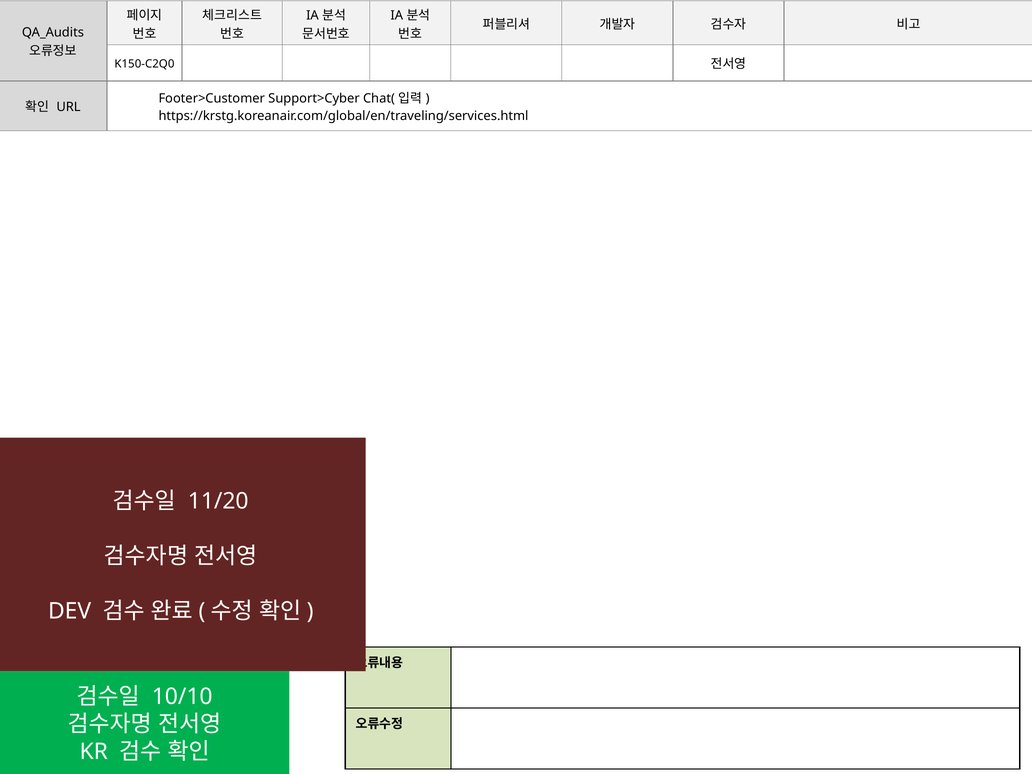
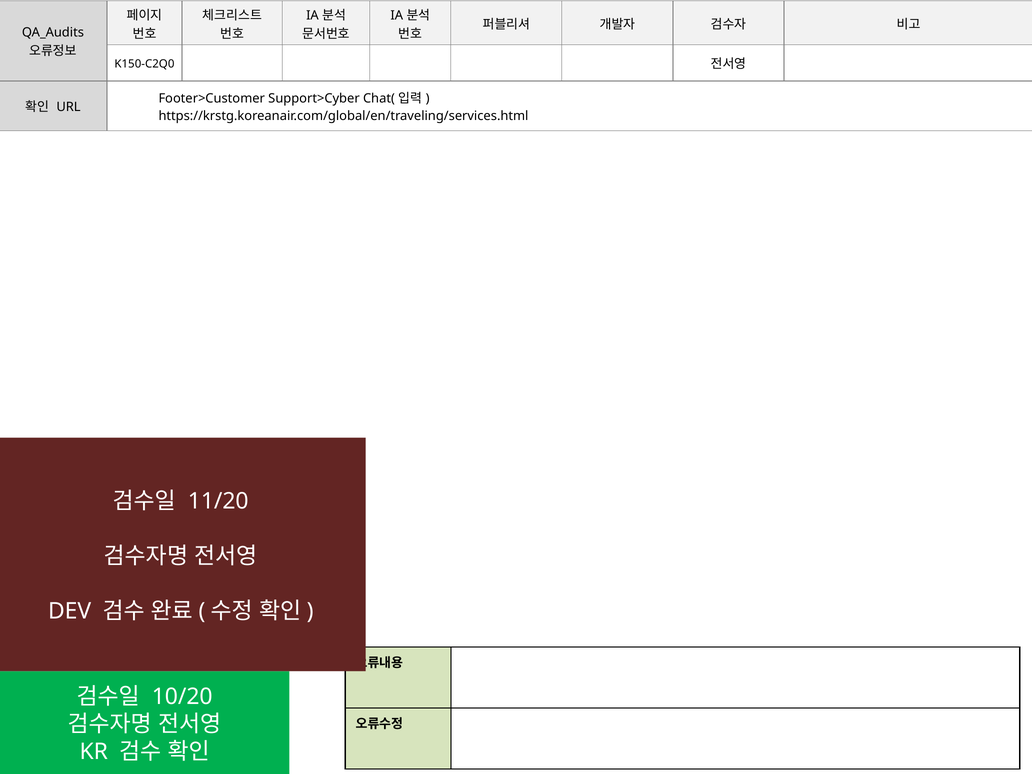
10/10: 10/10 -> 10/20 (182, 697)
